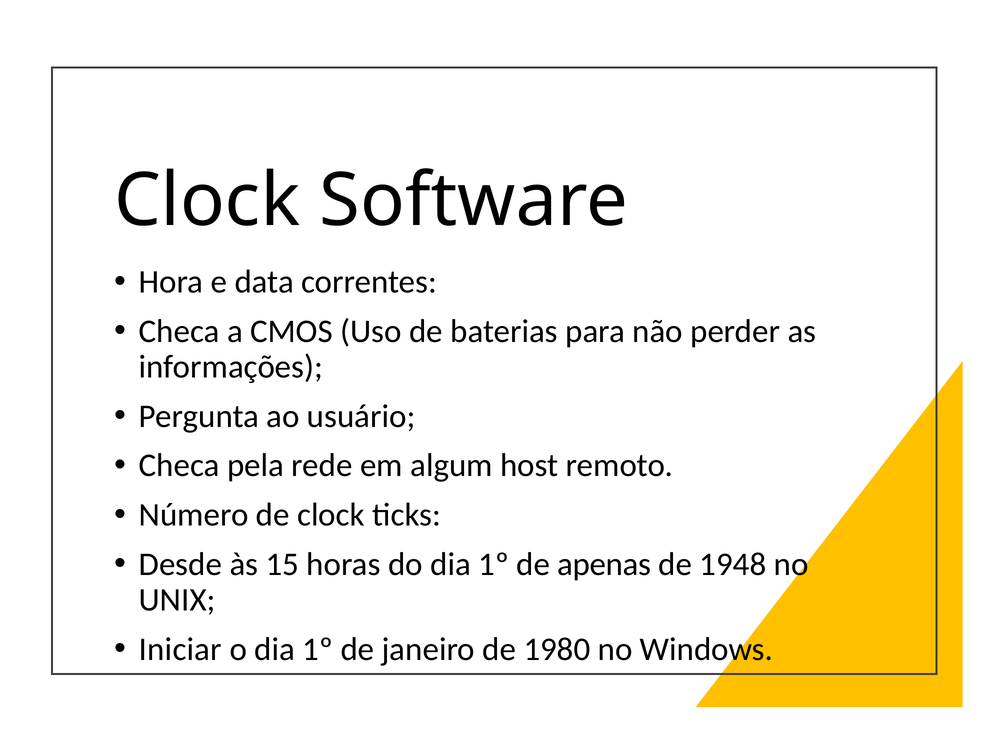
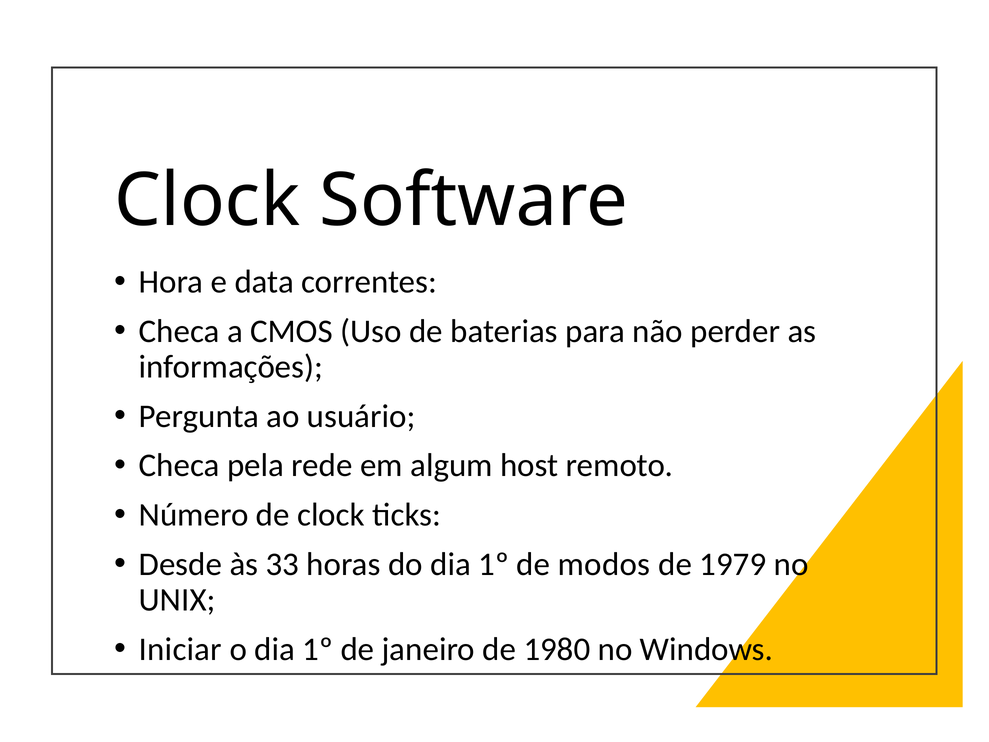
15: 15 -> 33 (282, 564)
apenas: apenas -> modos (604, 564)
1948: 1948 -> 1979 (733, 564)
